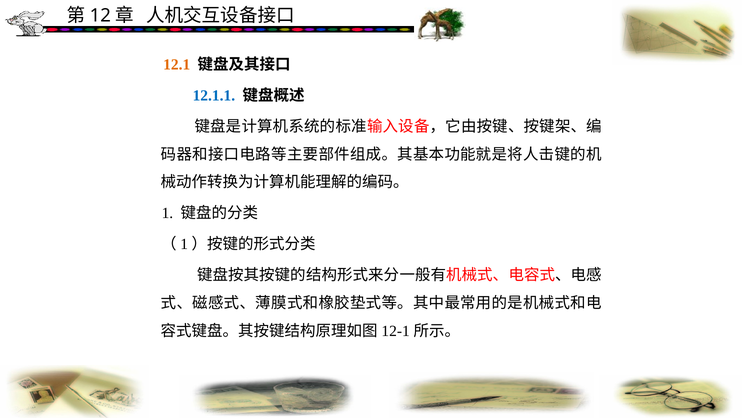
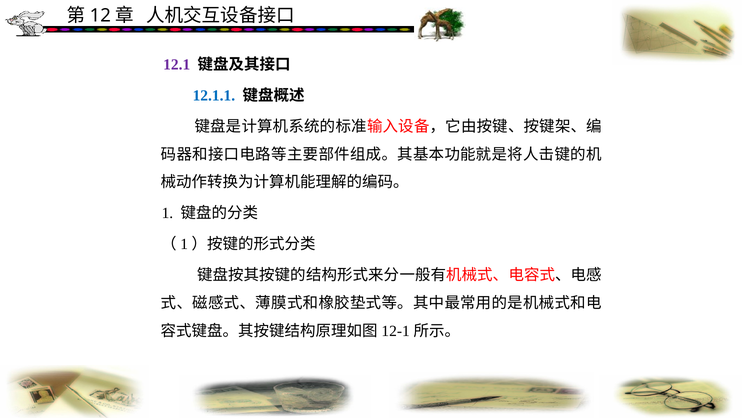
12.1 colour: orange -> purple (177, 65)
